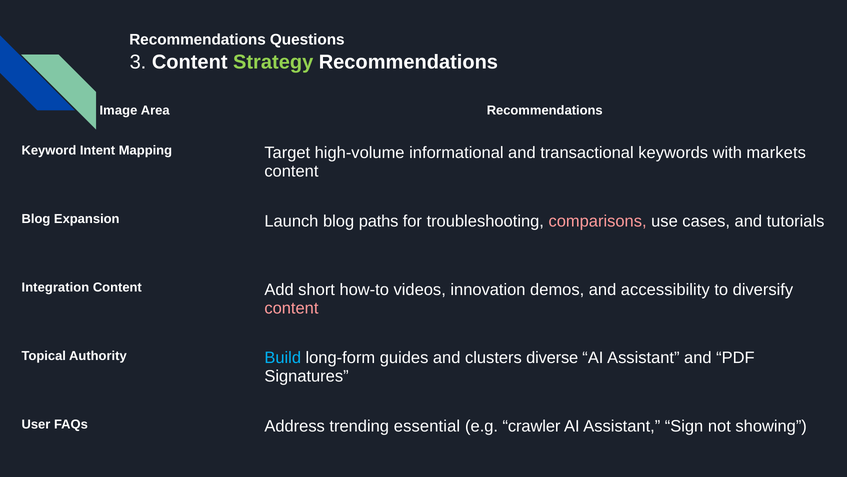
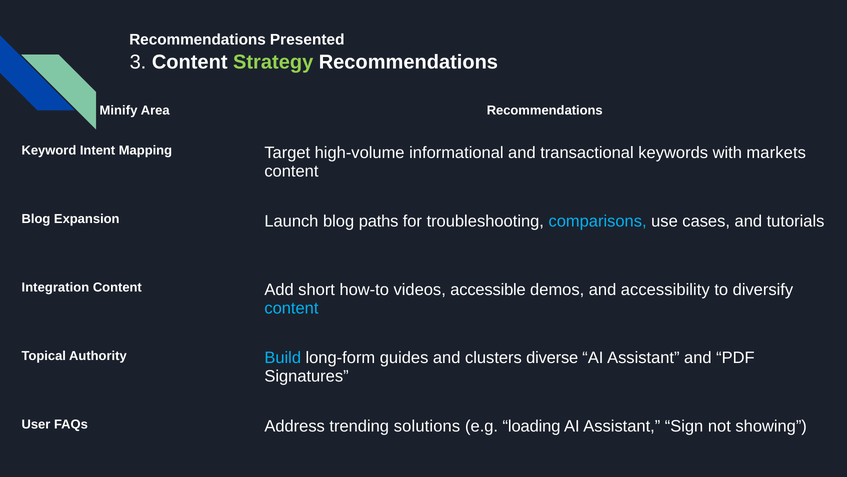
Questions: Questions -> Presented (307, 40)
Image: Image -> Minify (118, 110)
comparisons colour: pink -> light blue (598, 221)
innovation: innovation -> accessible (488, 289)
content colour: pink -> light blue (291, 308)
essential: essential -> solutions (427, 426)
crawler: crawler -> loading (532, 426)
